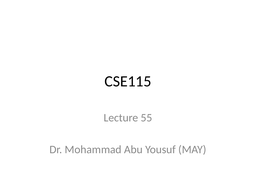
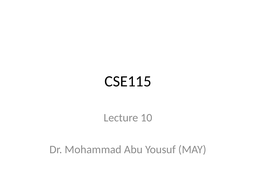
55: 55 -> 10 (147, 118)
